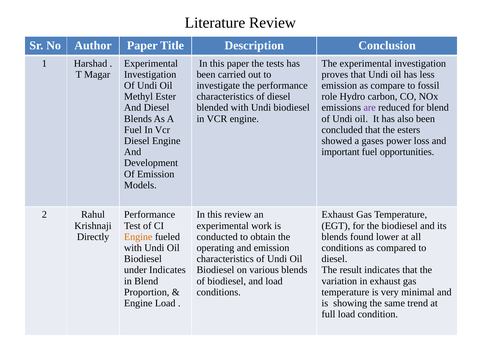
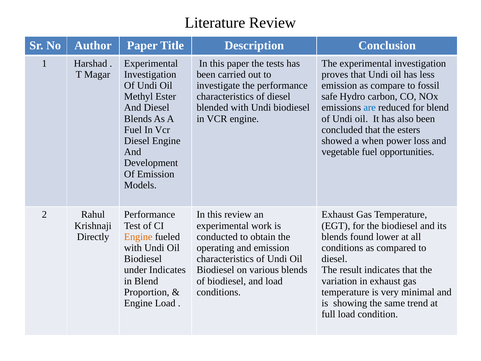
role: role -> safe (329, 97)
are colour: purple -> blue (370, 108)
gases: gases -> when (373, 141)
important: important -> vegetable (340, 152)
